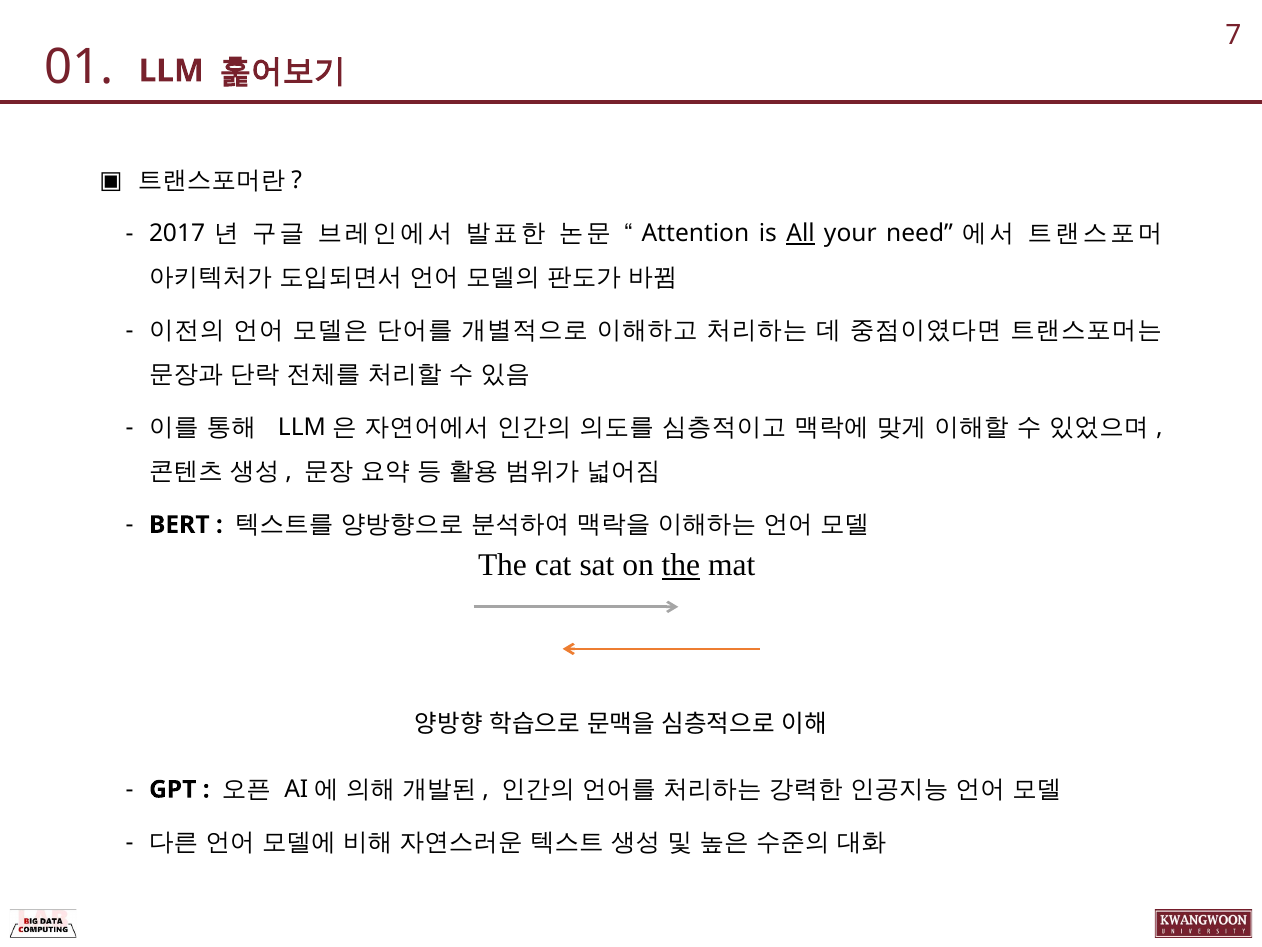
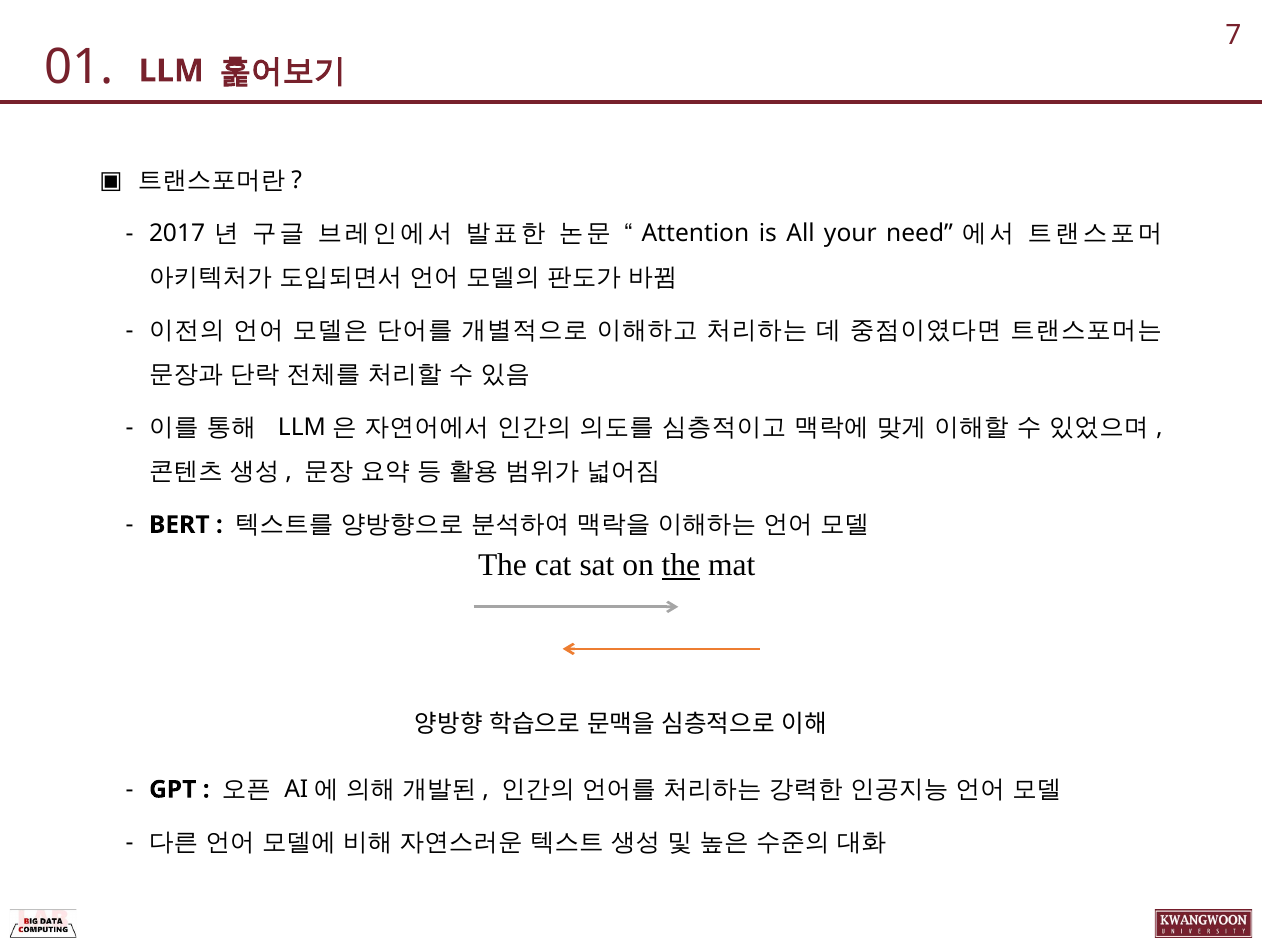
All underline: present -> none (800, 233)
